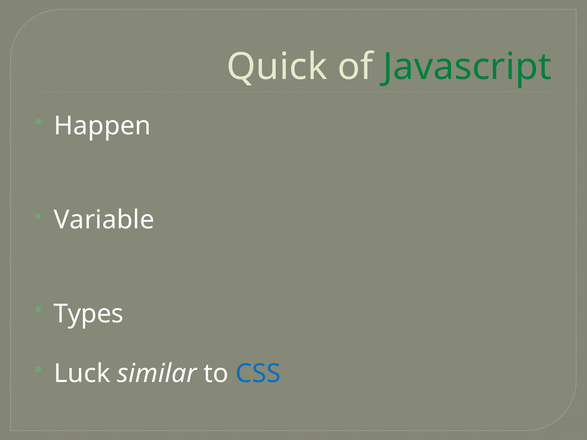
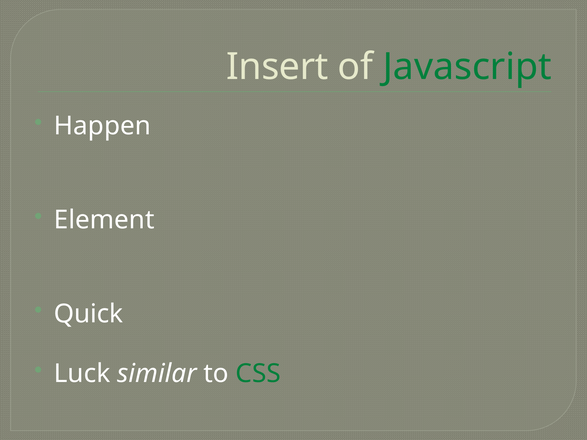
Quick: Quick -> Insert (277, 67)
Variable: Variable -> Element (104, 220)
Types: Types -> Quick (89, 314)
CSS colour: blue -> green (258, 374)
